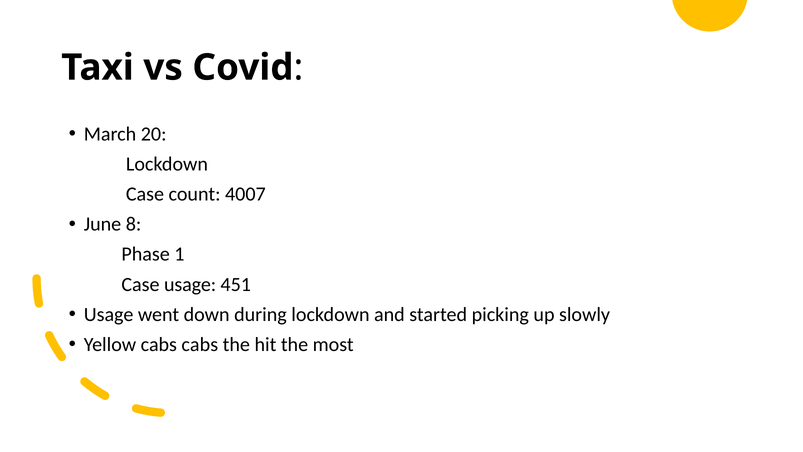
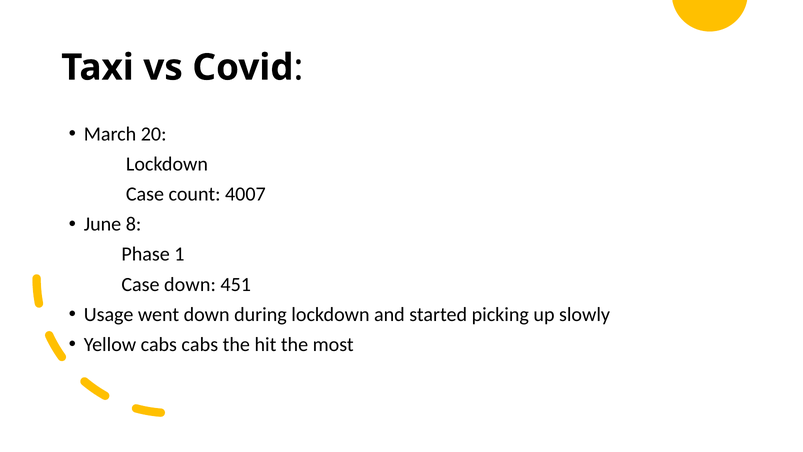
Case usage: usage -> down (190, 284)
